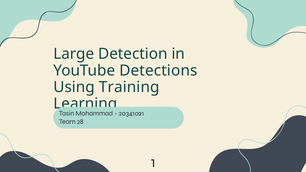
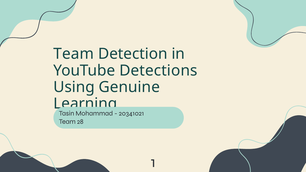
Large: Large -> Team (74, 54)
Training: Training -> Genuine (129, 87)
